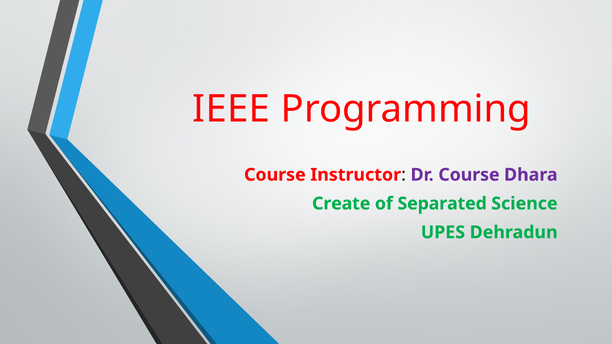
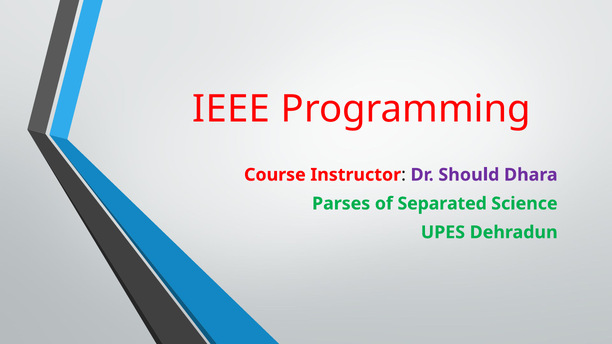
Dr Course: Course -> Should (469, 175)
Create: Create -> Parses (341, 204)
